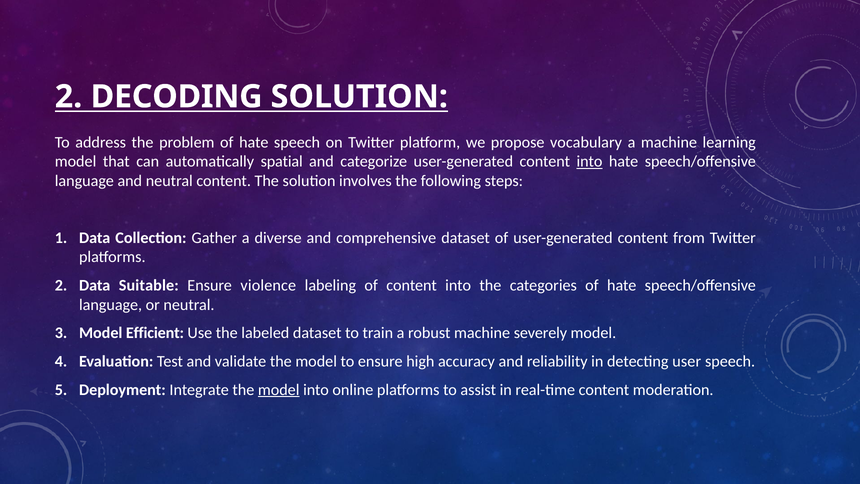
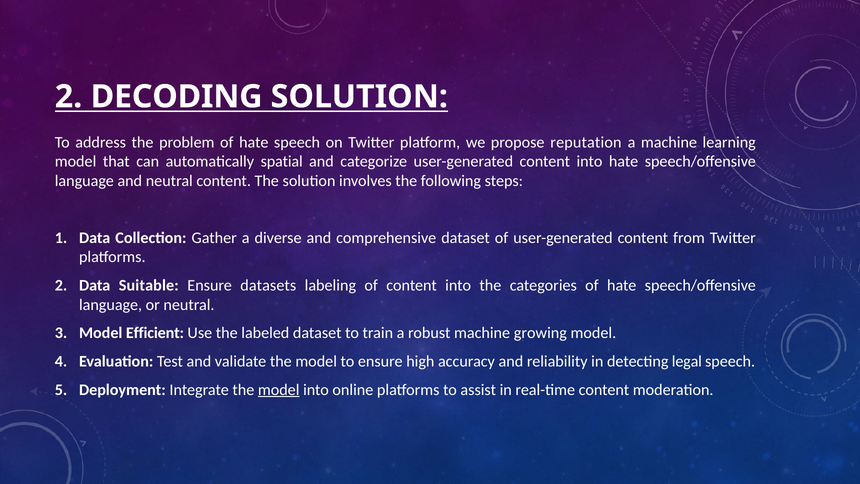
vocabulary: vocabulary -> reputation (586, 142)
into underline: present -> none (590, 162)
violence: violence -> datasets (268, 285)
severely: severely -> growing (540, 333)
user: user -> legal (687, 361)
